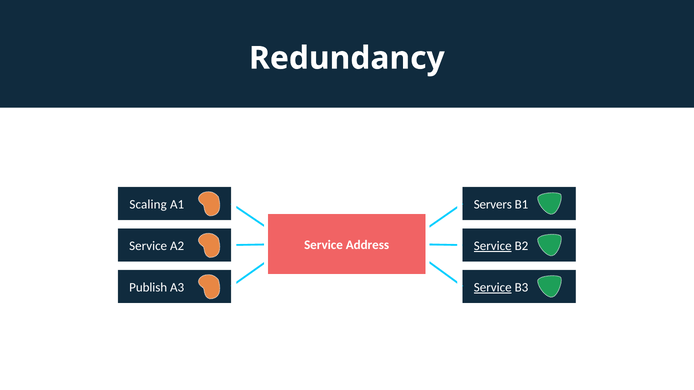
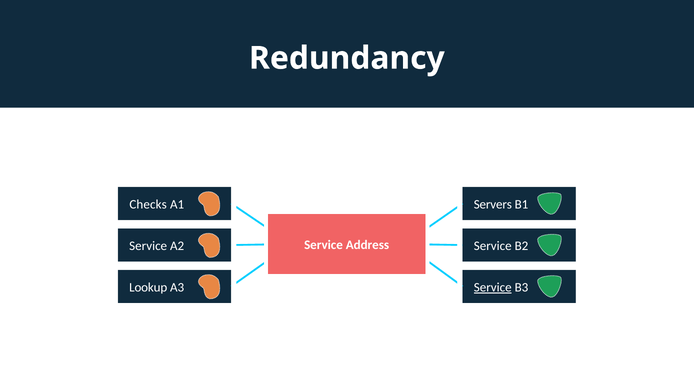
Scaling: Scaling -> Checks (148, 205)
Service underline: present -> none (493, 246)
Publish: Publish -> Lookup (148, 288)
